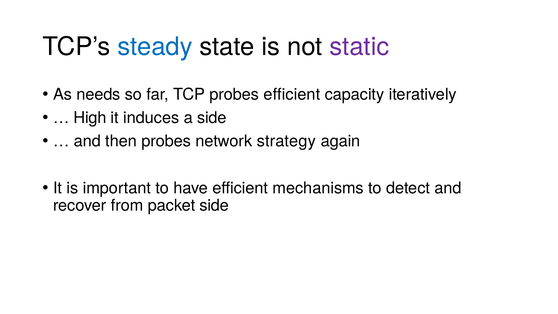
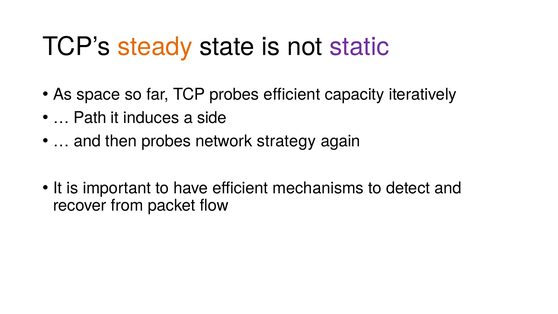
steady colour: blue -> orange (155, 47)
needs: needs -> space (98, 94)
High: High -> Path (90, 118)
packet side: side -> flow (214, 206)
